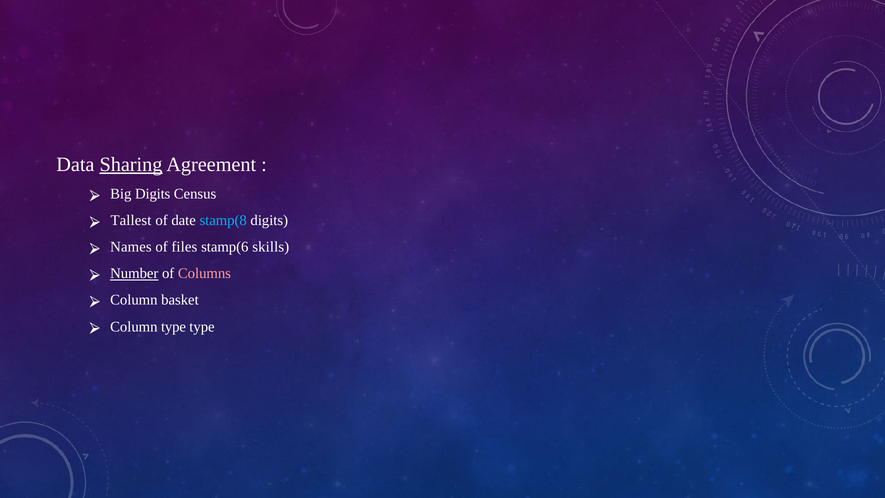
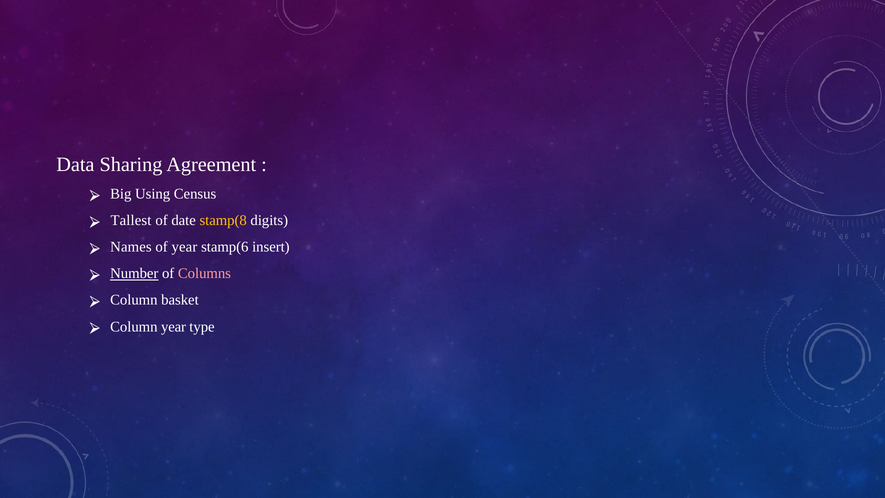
Sharing underline: present -> none (131, 164)
Big Digits: Digits -> Using (153, 194)
stamp(8 colour: light blue -> yellow (223, 220)
of files: files -> year (184, 247)
skills: skills -> insert (271, 247)
Column type: type -> year (173, 327)
